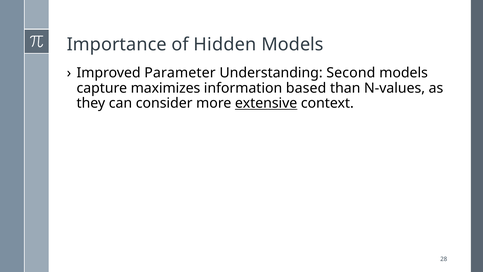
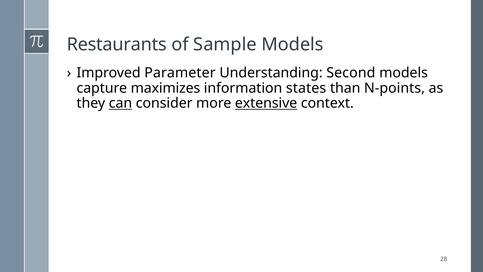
Importance: Importance -> Restaurants (117, 44)
Hidden: Hidden -> Sample (225, 44)
based: based -> states (306, 88)
N-values: N-values -> N-points (395, 88)
can underline: none -> present (120, 103)
